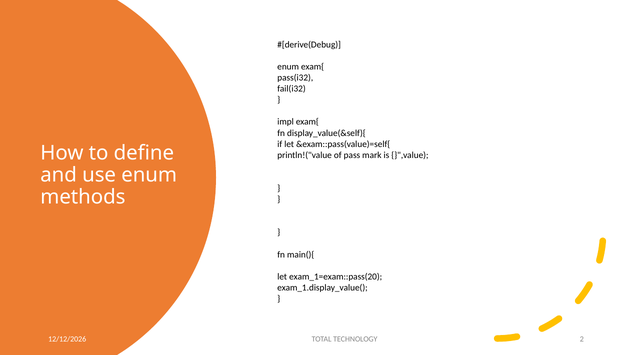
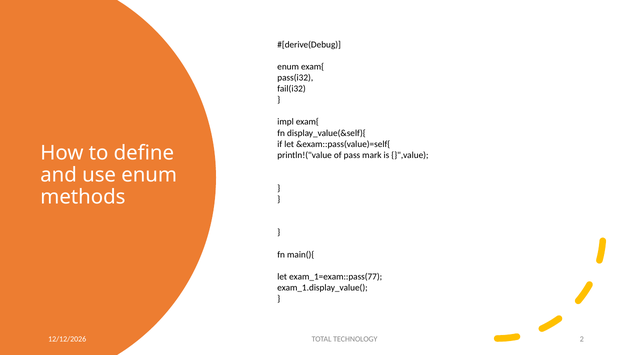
exam_1=exam::pass(20: exam_1=exam::pass(20 -> exam_1=exam::pass(77 (336, 277)
